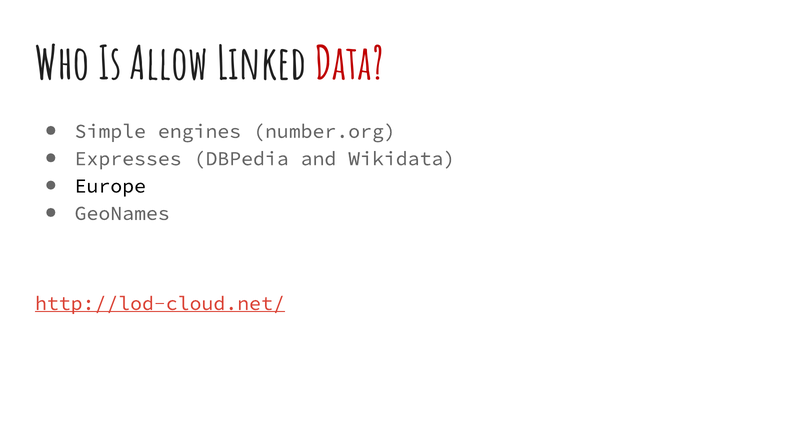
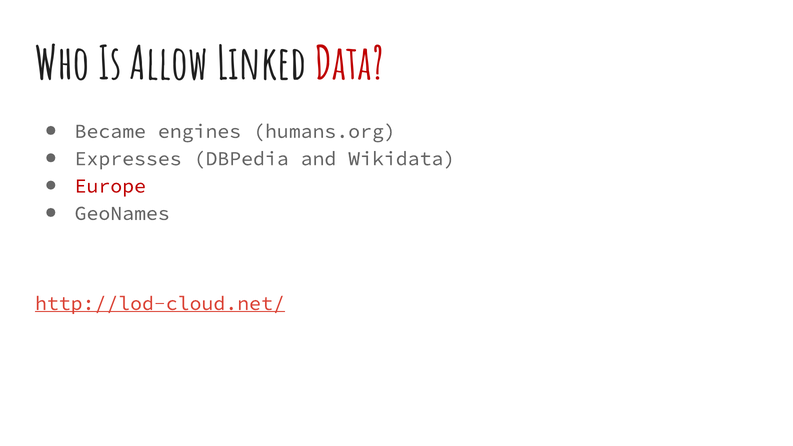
Simple: Simple -> Became (110, 131)
number.org: number.org -> humans.org (324, 131)
Europe colour: black -> red (110, 186)
